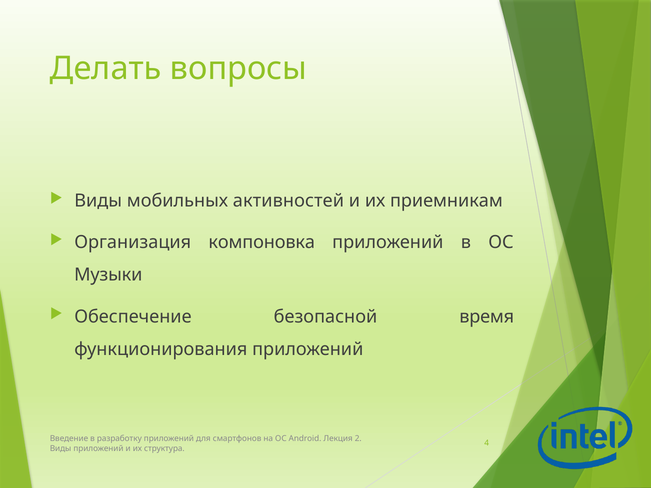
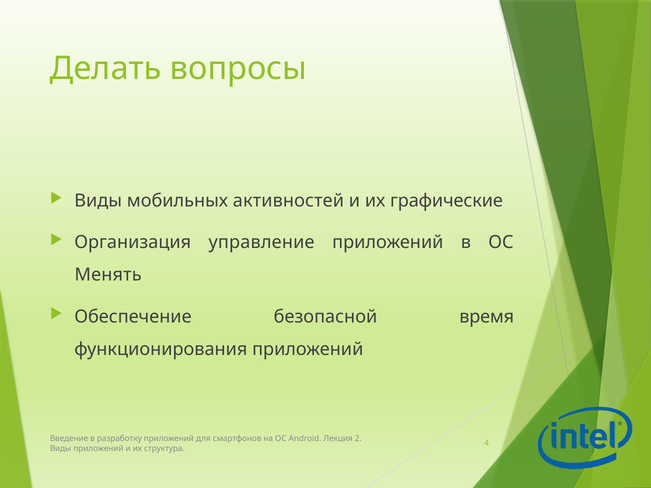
приемникам: приемникам -> графические (446, 201)
компоновка: компоновка -> управление (262, 243)
Музыки: Музыки -> Менять (108, 275)
